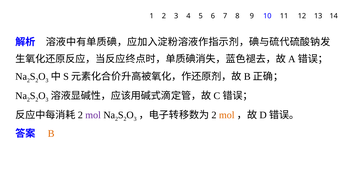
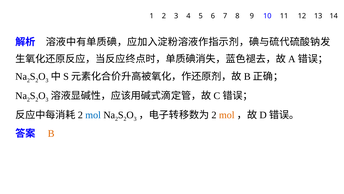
mol colour: purple -> blue (93, 115)
